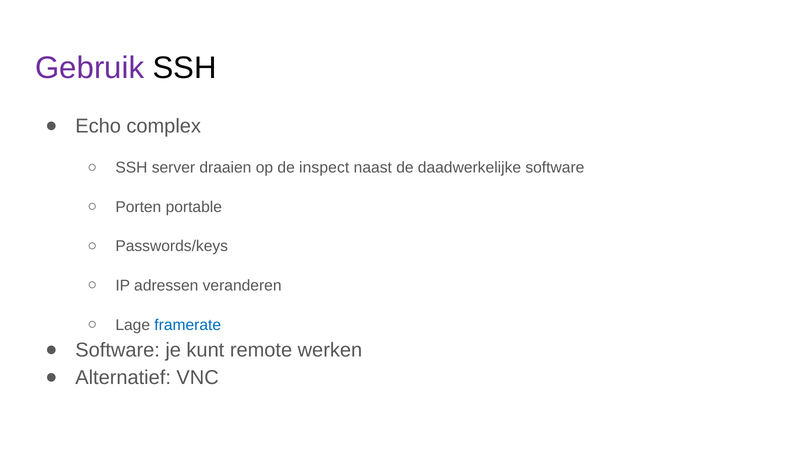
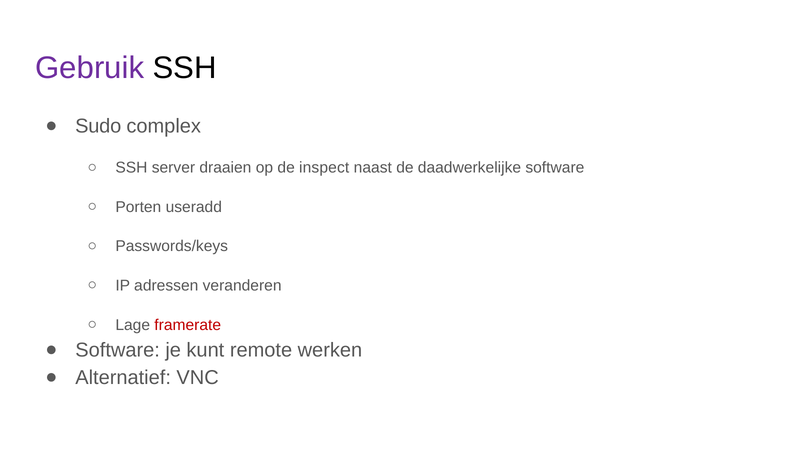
Echo: Echo -> Sudo (98, 126)
portable: portable -> useradd (194, 207)
framerate colour: blue -> red (188, 325)
